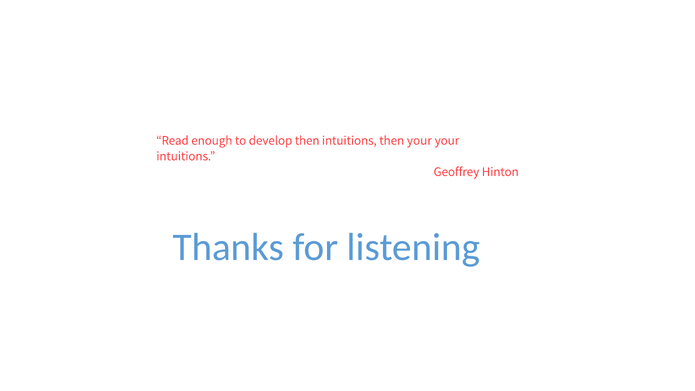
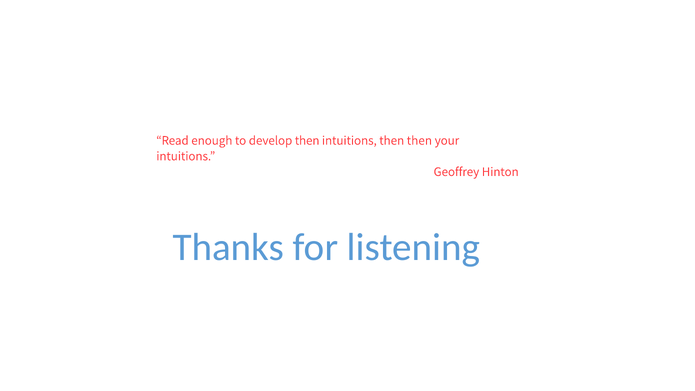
then your: your -> then (419, 140)
